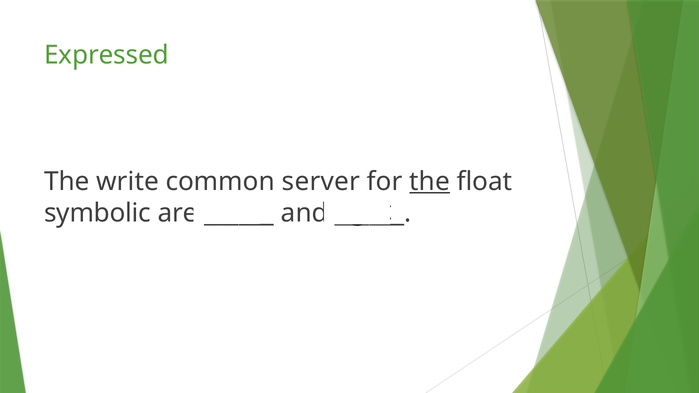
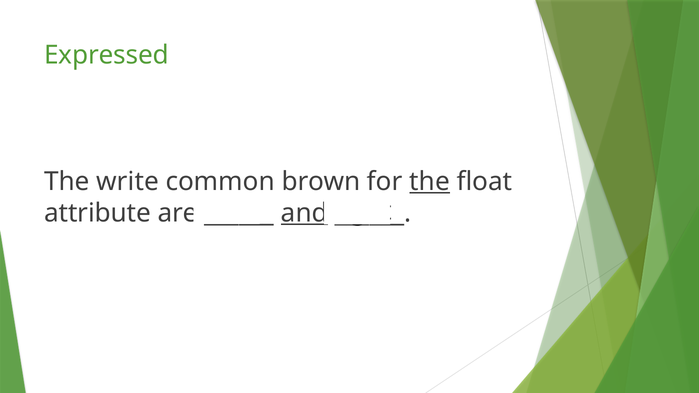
server: server -> brown (321, 182)
symbolic: symbolic -> attribute (97, 213)
and underline: none -> present (304, 213)
